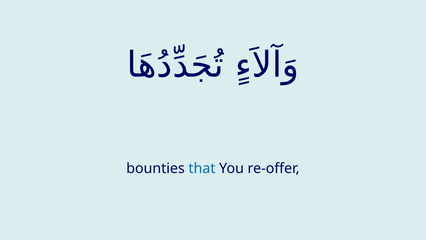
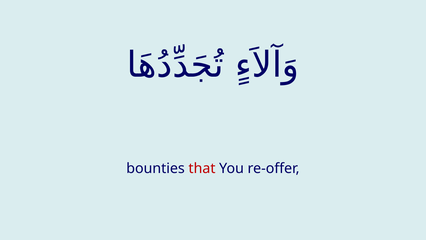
that colour: blue -> red (202, 168)
